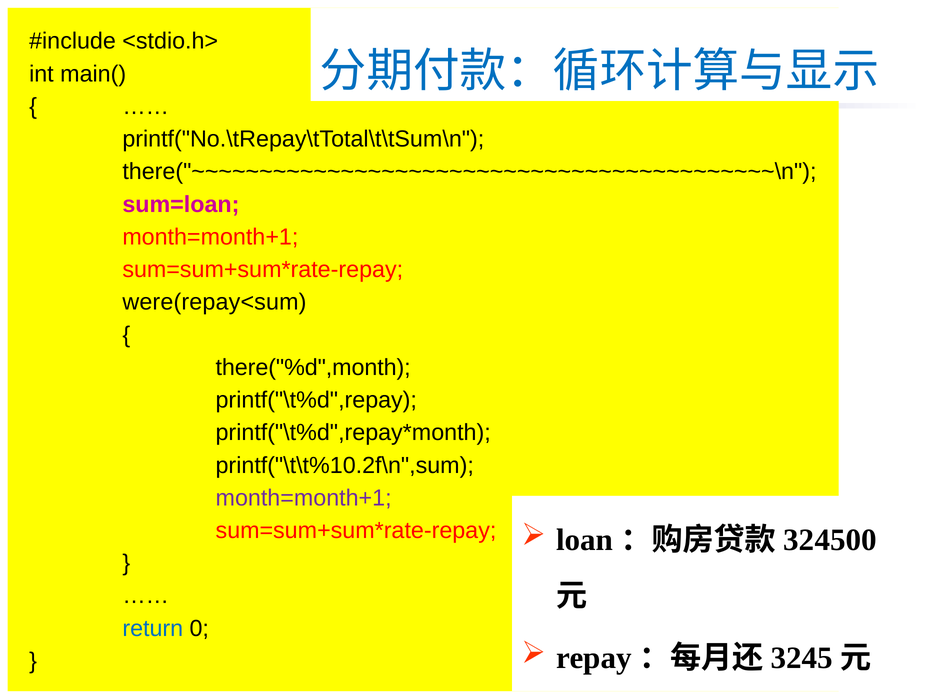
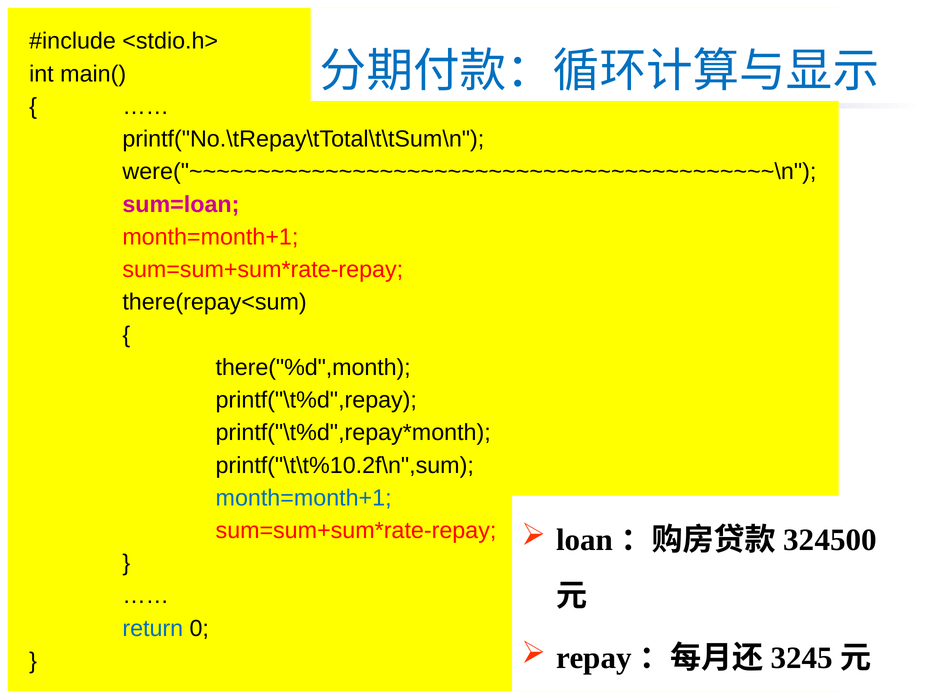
there("~~~~~~~~~~~~~~~~~~~~~~~~~~~~~~~~~~~~~~~~~~~\n: there("~~~~~~~~~~~~~~~~~~~~~~~~~~~~~~~~~~~~~~~~~~~\n -> were("~~~~~~~~~~~~~~~~~~~~~~~~~~~~~~~~~~~~~~~~~~~\n (469, 172)
were(repay<sum: were(repay<sum -> there(repay<sum (215, 302)
month=month+1 colour: purple -> blue (304, 498)
